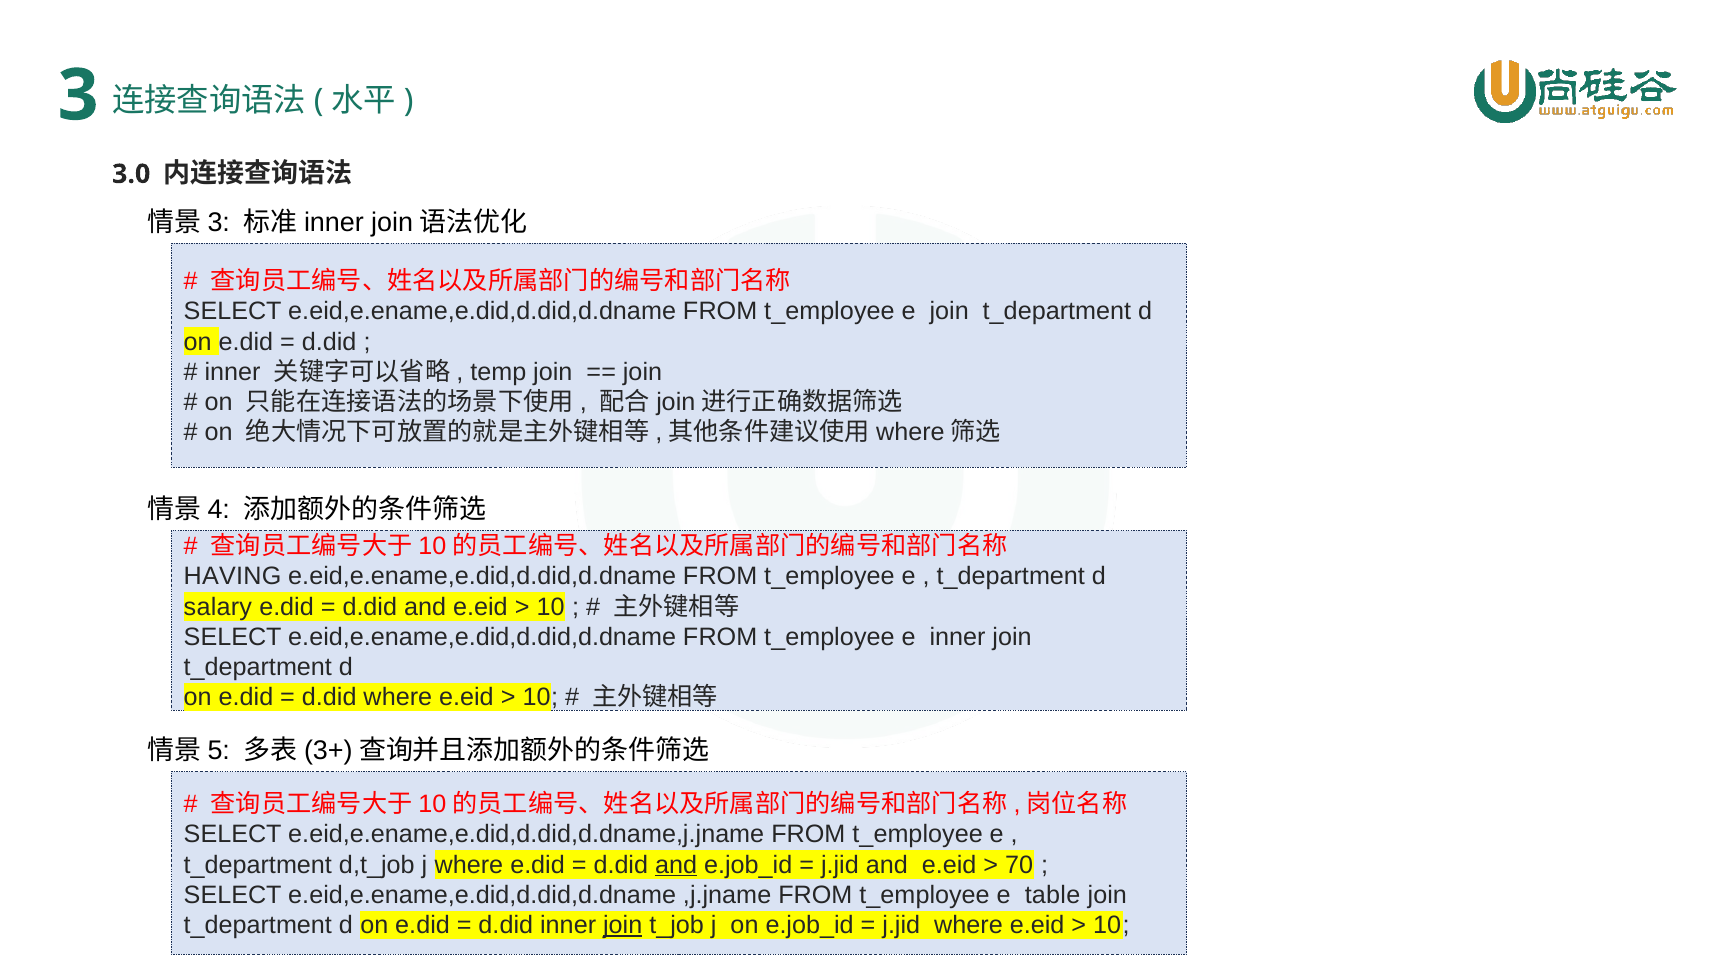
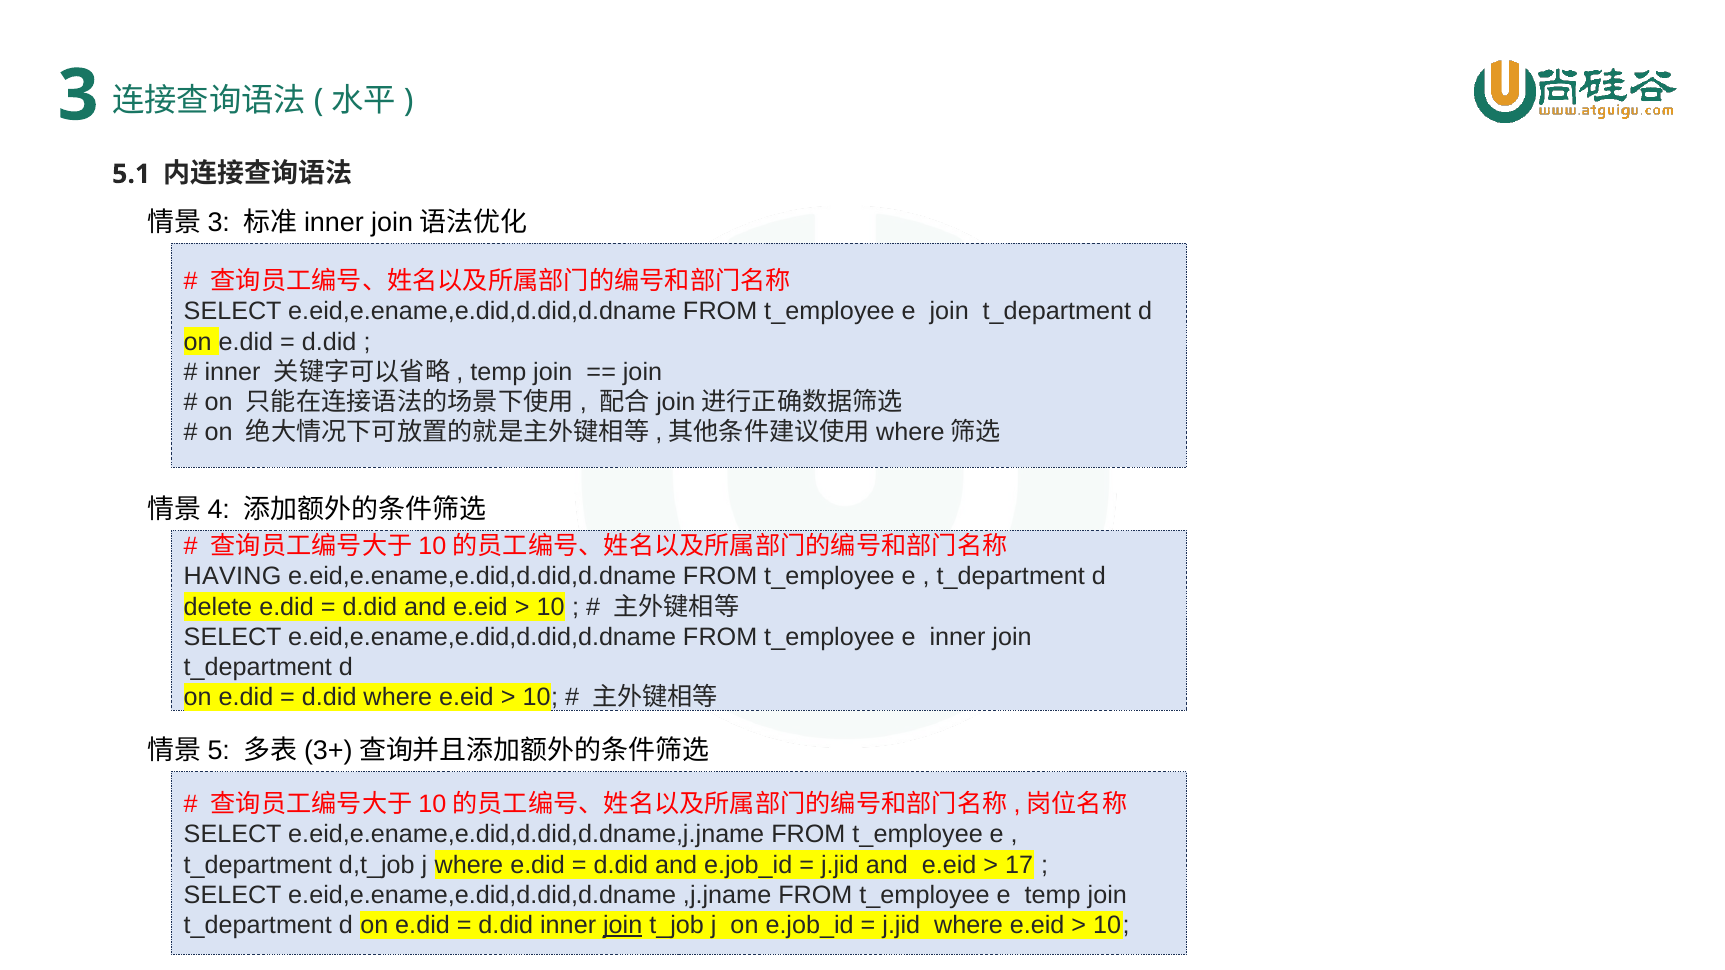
3.0: 3.0 -> 5.1 (131, 174)
salary: salary -> delete (218, 607)
and underline: present -> none (676, 865)
70: 70 -> 17 (1019, 865)
e table: table -> temp (1053, 895)
